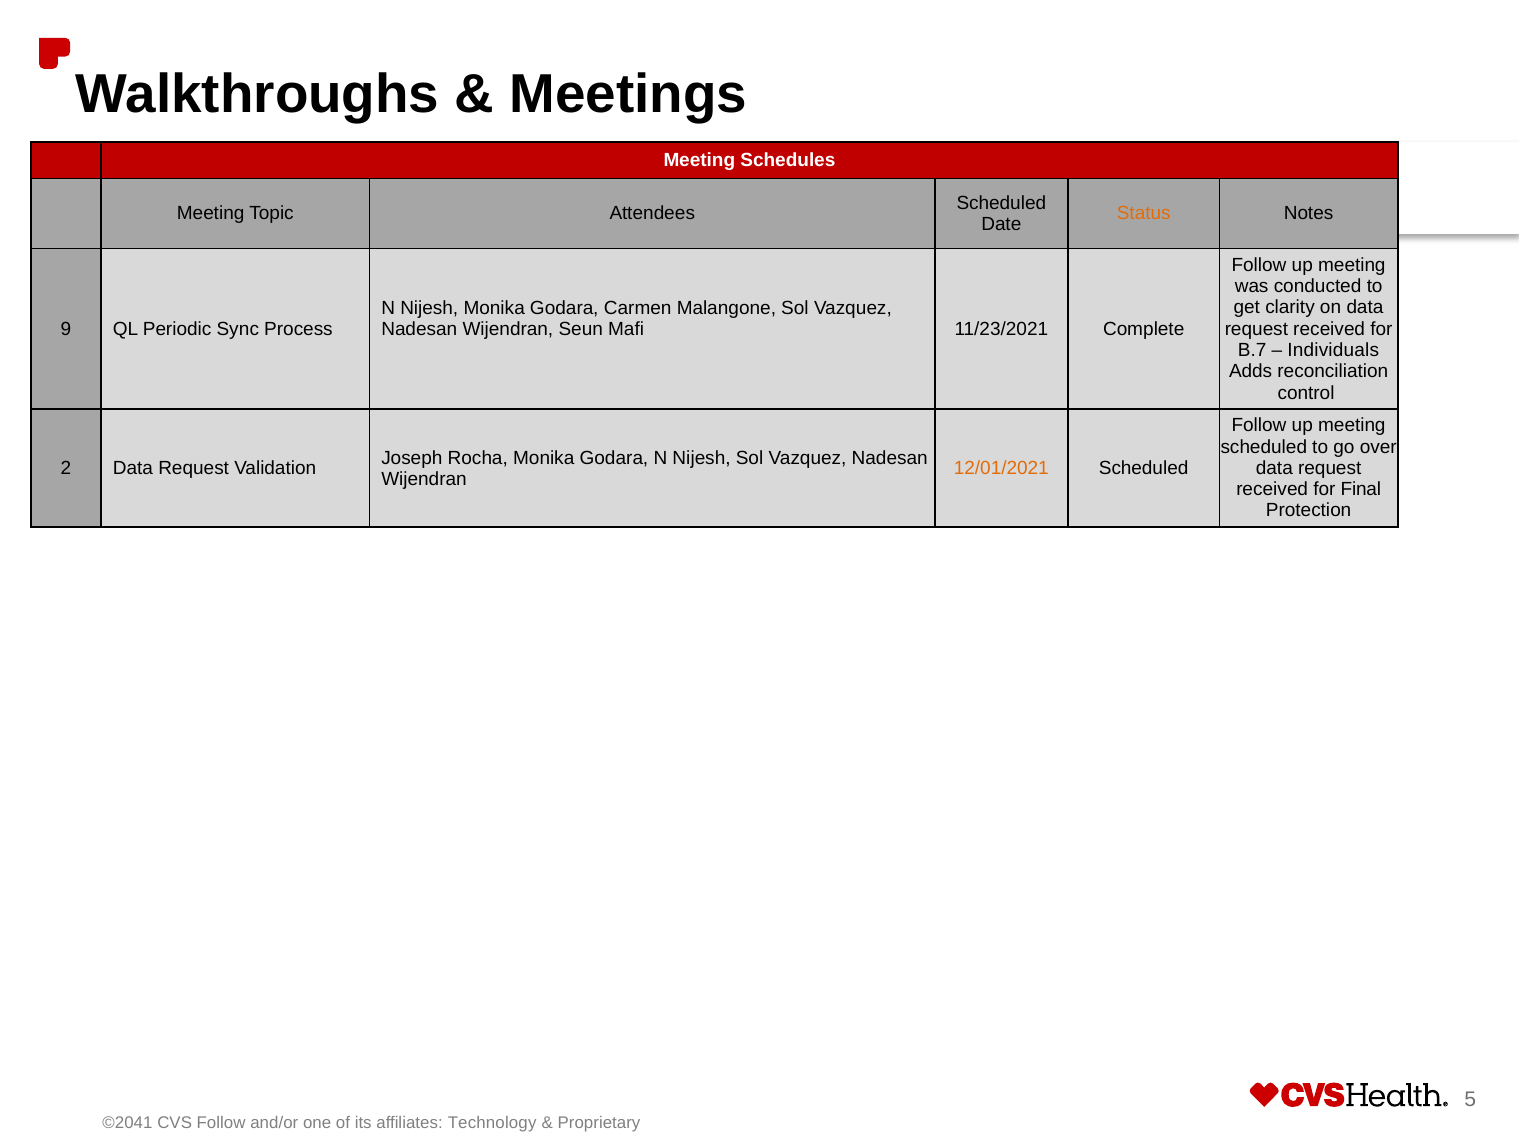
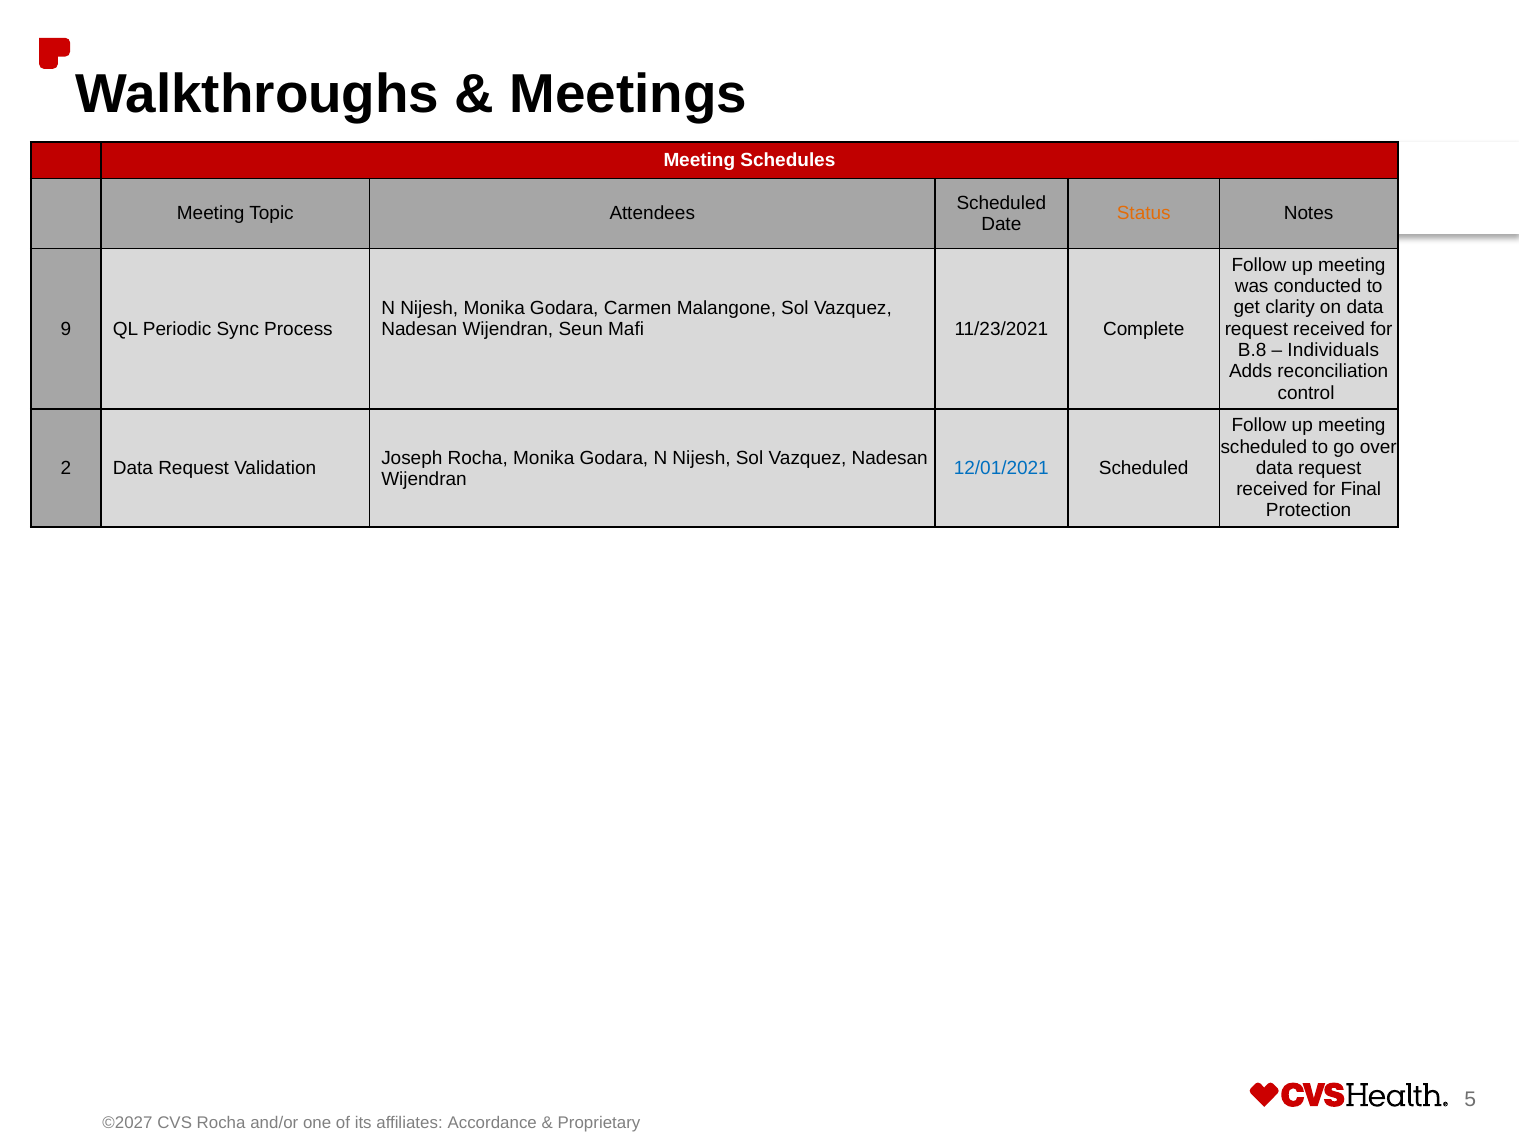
B.7: B.7 -> B.8 (1252, 350)
12/01/2021 colour: orange -> blue (1001, 468)
©2041: ©2041 -> ©2027 (127, 1123)
CVS Follow: Follow -> Rocha (221, 1123)
Technology: Technology -> Accordance (492, 1123)
